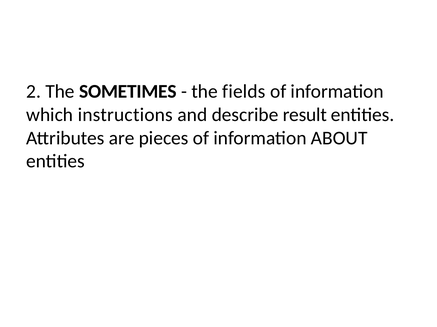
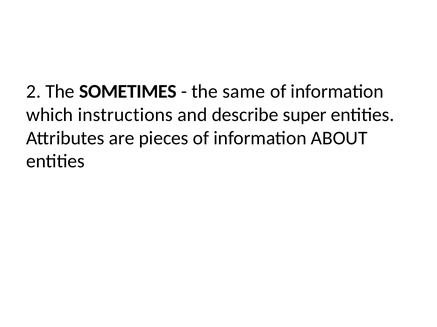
fields: fields -> same (244, 92)
result: result -> super (305, 115)
